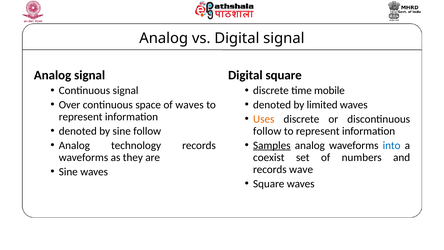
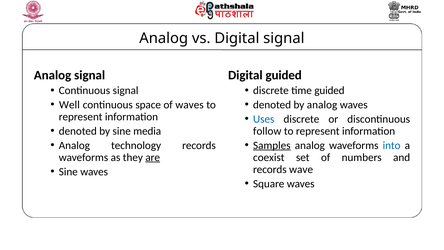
Digital square: square -> guided (284, 75)
time mobile: mobile -> guided (329, 90)
Over: Over -> Well (69, 105)
by limited: limited -> analog (322, 105)
Uses colour: orange -> blue (264, 119)
sine follow: follow -> media (147, 131)
are underline: none -> present (153, 157)
